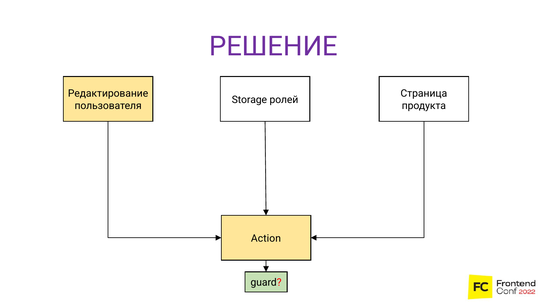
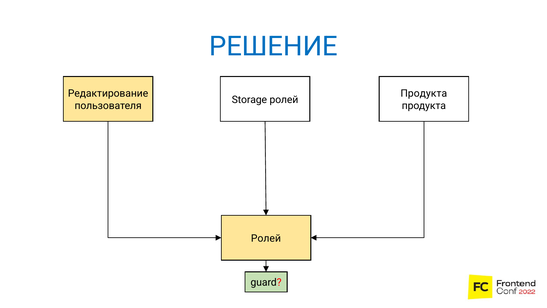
РЕШЕНИЕ colour: purple -> blue (273, 46)
Страница: Страница -> Продукта (424, 93)
Action: Action -> Ролей (266, 238)
